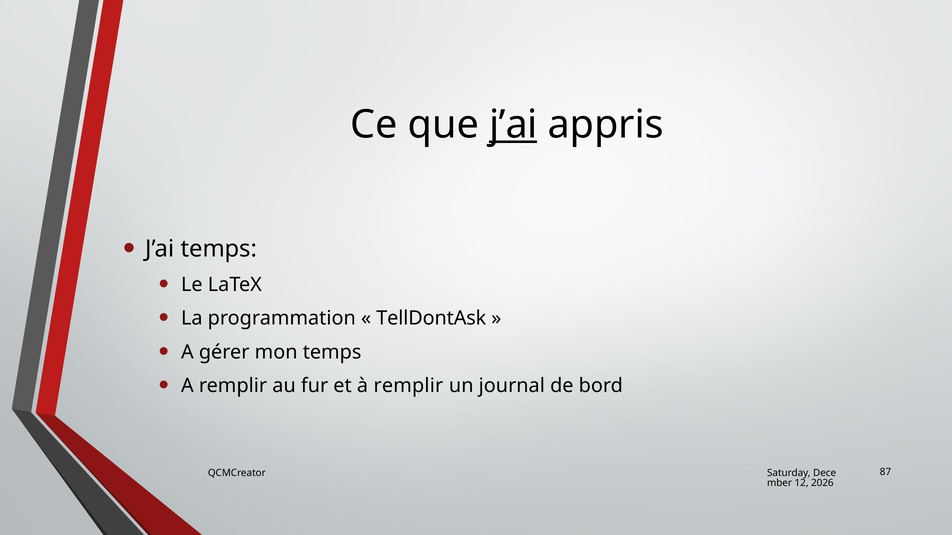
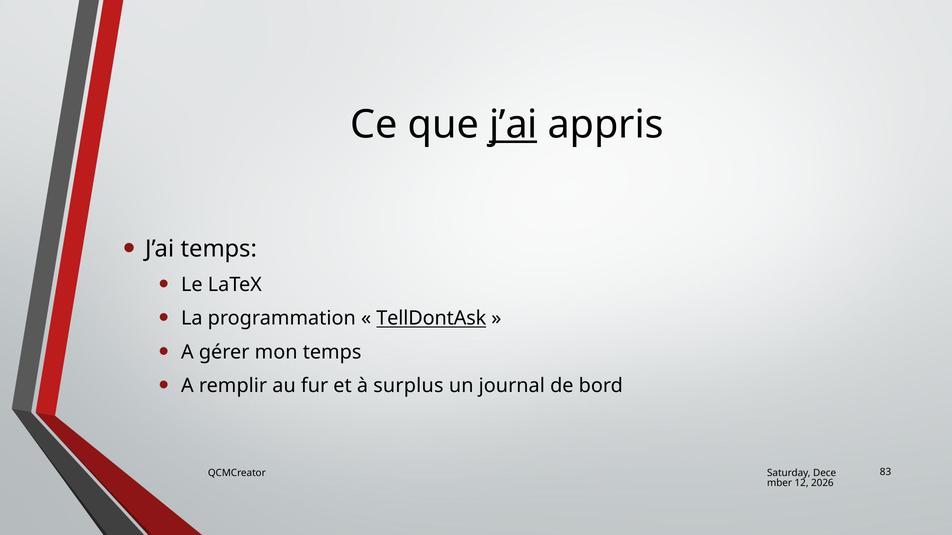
TellDontAsk underline: none -> present (431, 319)
à remplir: remplir -> surplus (408, 386)
87: 87 -> 83 (886, 472)
